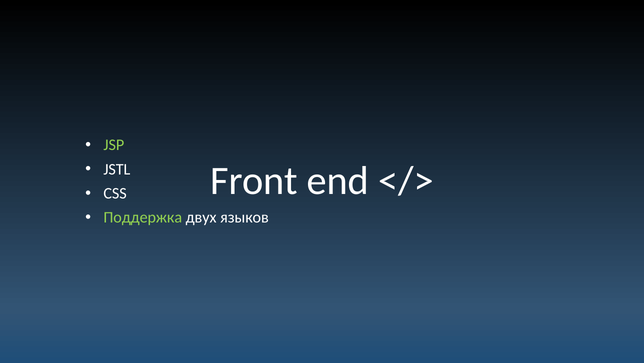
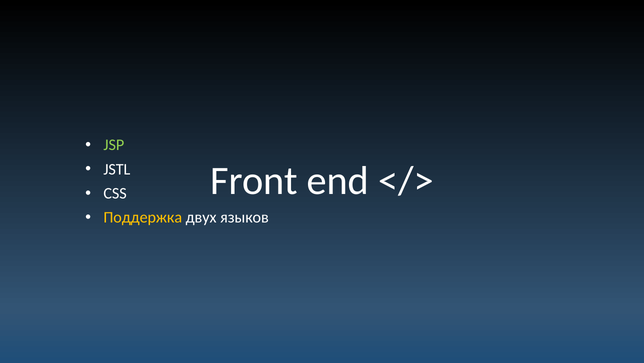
Поддержка colour: light green -> yellow (143, 217)
